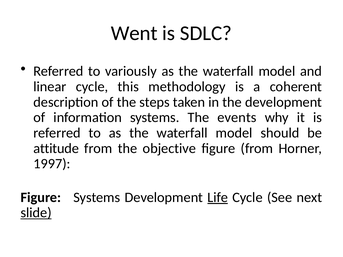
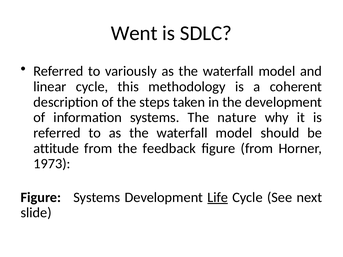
events: events -> nature (237, 118)
objective: objective -> feedback (169, 148)
1997: 1997 -> 1973 (52, 164)
slide underline: present -> none (36, 213)
